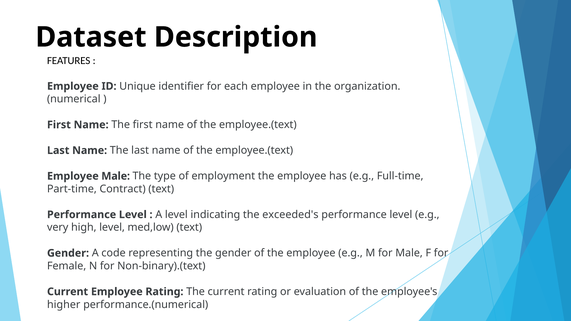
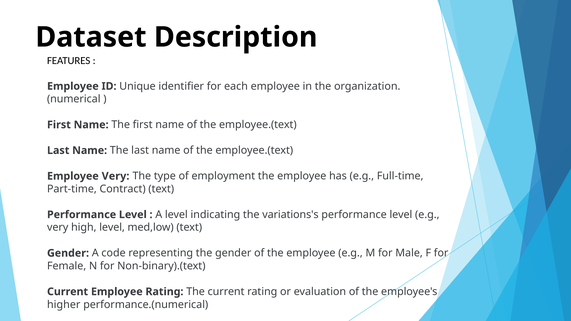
Employee Male: Male -> Very (116, 176)
exceeded's: exceeded's -> variations's (290, 215)
